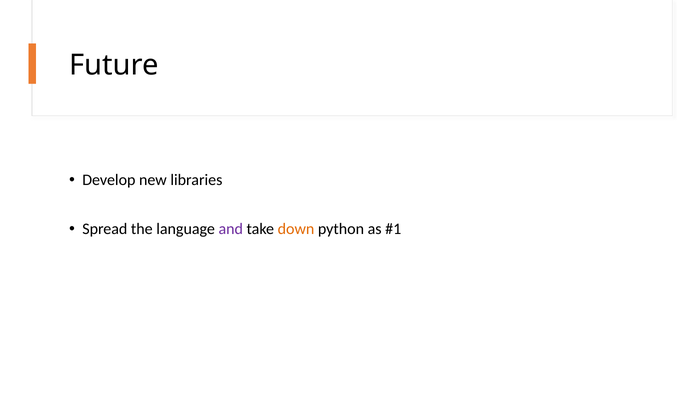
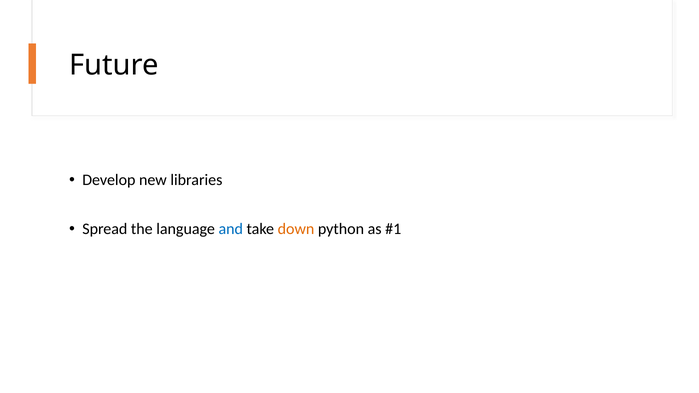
and colour: purple -> blue (231, 229)
